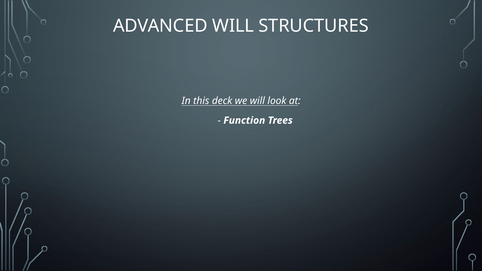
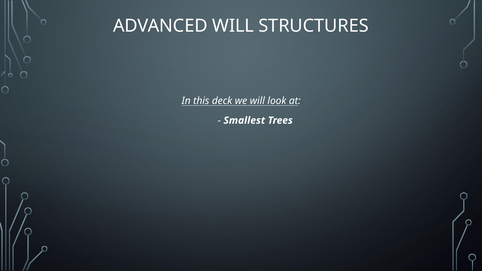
Function: Function -> Smallest (244, 120)
